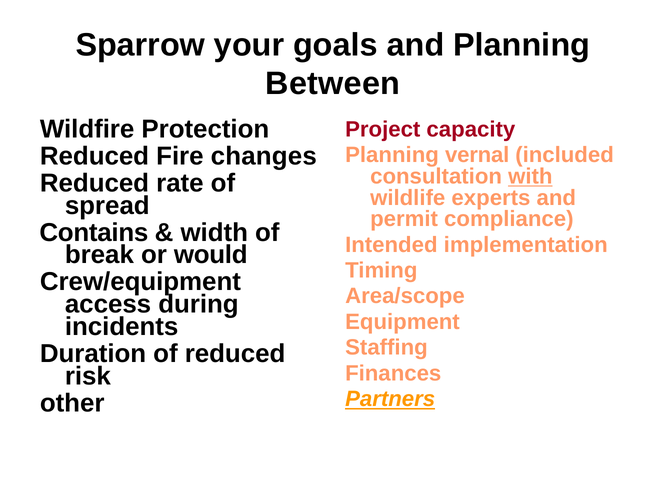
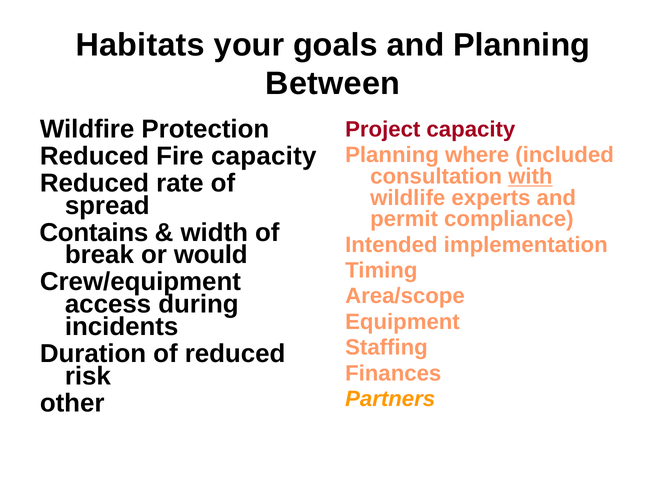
Sparrow: Sparrow -> Habitats (140, 45)
Fire changes: changes -> capacity (264, 156)
vernal: vernal -> where (477, 155)
Partners underline: present -> none (390, 399)
